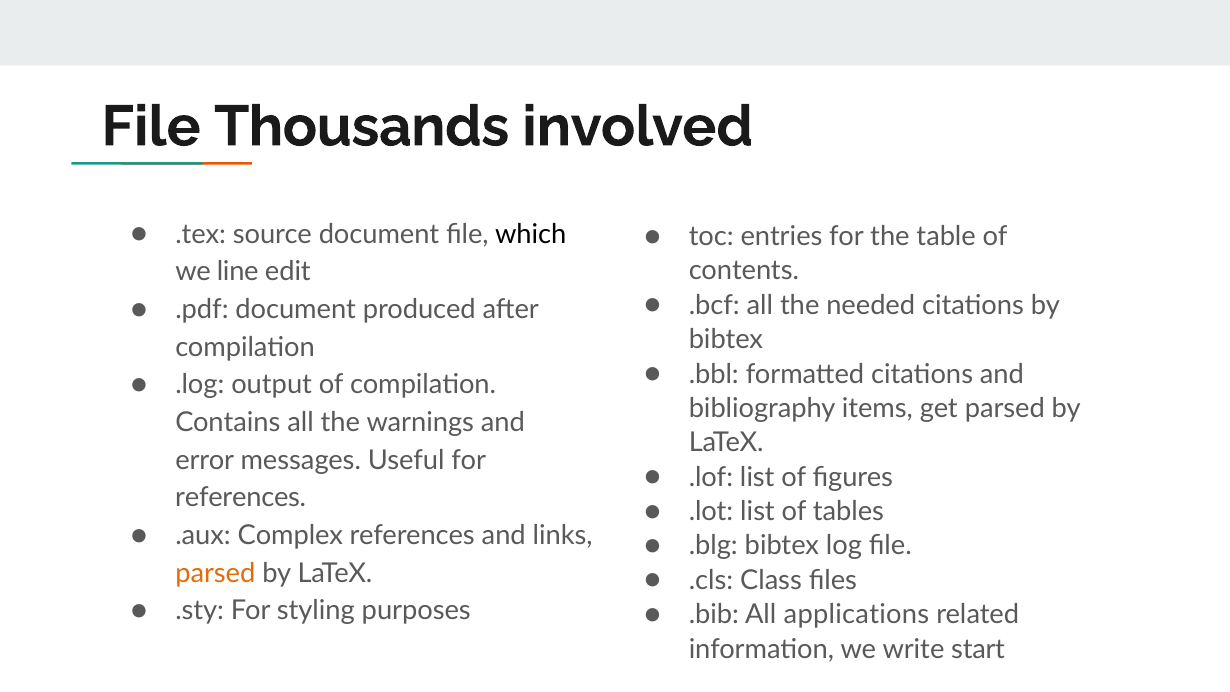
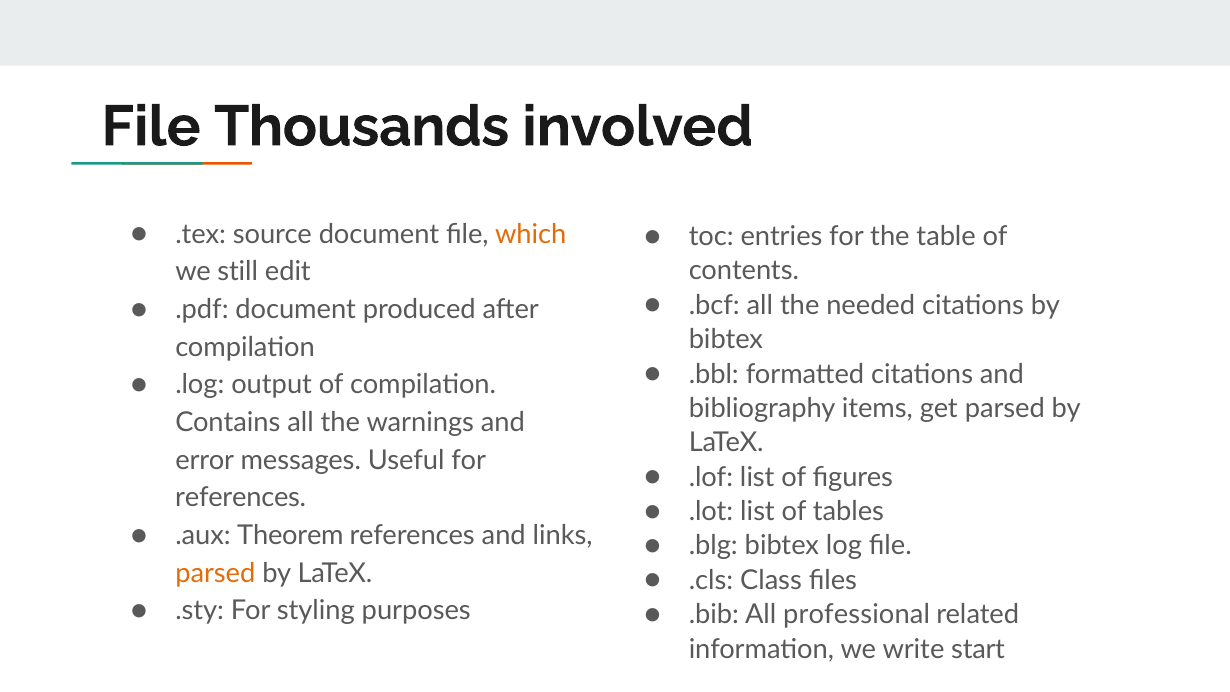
which colour: black -> orange (531, 234)
line: line -> still (238, 272)
Complex: Complex -> Theorem (290, 536)
applications: applications -> professional (857, 615)
